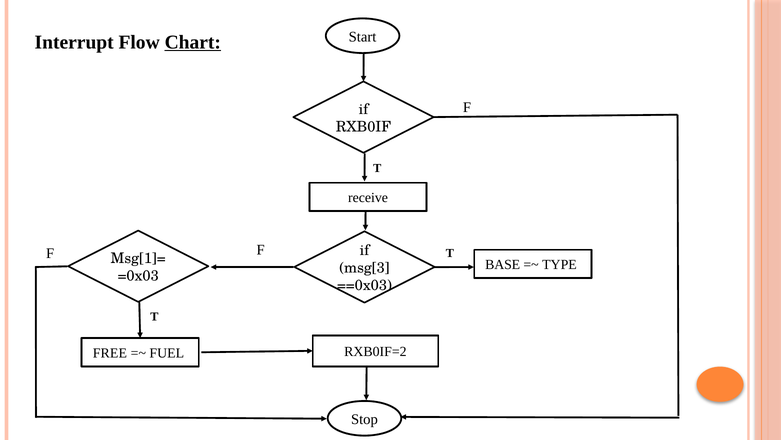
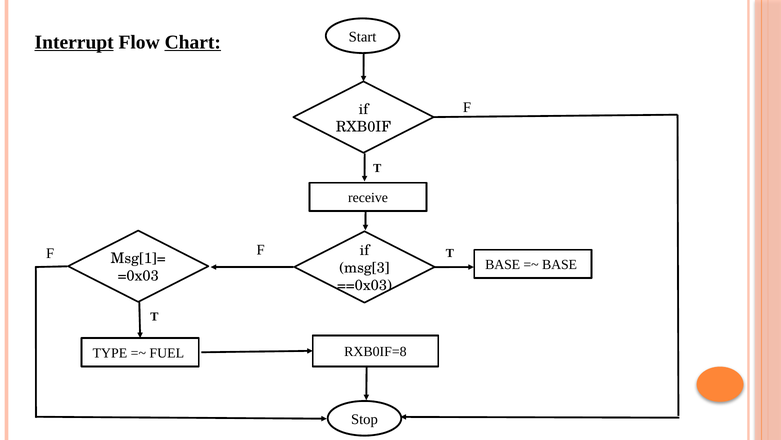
Interrupt underline: none -> present (74, 42)
TYPE: TYPE -> BASE (560, 264)
RXB0IF=2: RXB0IF=2 -> RXB0IF=8 (375, 351)
FREE: FREE -> TYPE (110, 353)
